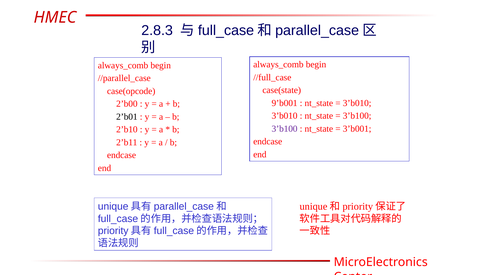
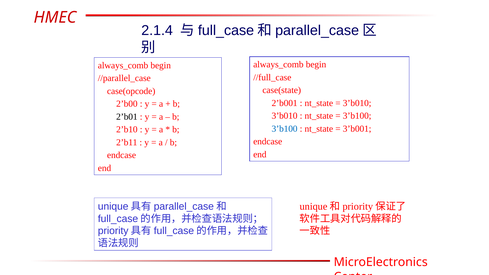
2.8.3: 2.8.3 -> 2.1.4 (157, 30)
9’b001: 9’b001 -> 2’b001 (285, 103)
3’b100 colour: purple -> blue (285, 129)
